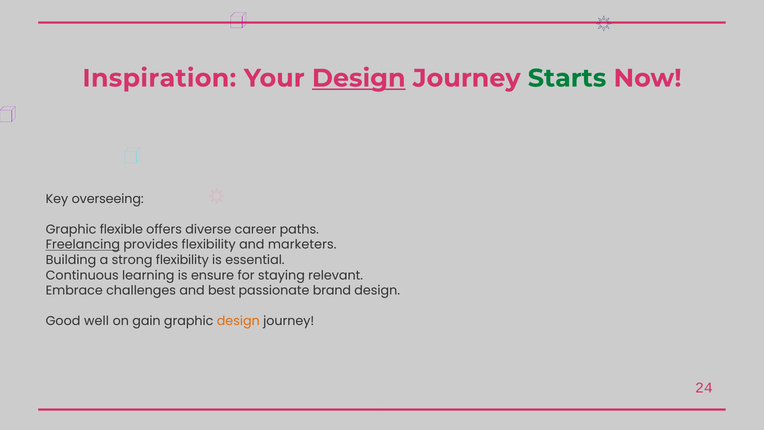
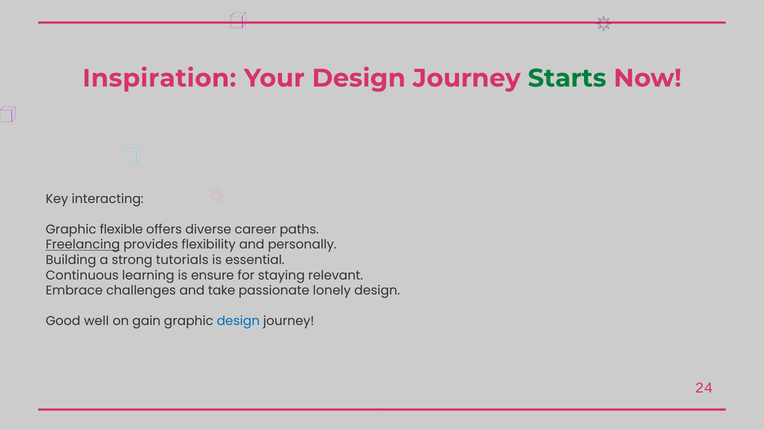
Design underline: present -> none (359, 78)
overseeing: overseeing -> interacting (108, 199)
marketers: marketers -> personally (302, 245)
strong flexibility: flexibility -> tutorials (182, 260)
best: best -> take (222, 290)
brand: brand -> lonely (332, 290)
design colour: orange -> blue (238, 321)
